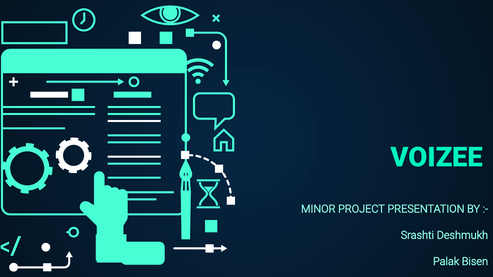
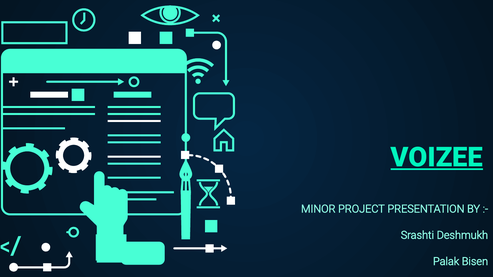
VOIZEE underline: none -> present (437, 158)
